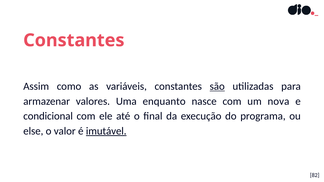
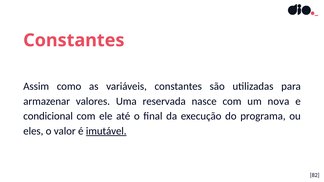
são underline: present -> none (217, 86)
enquanto: enquanto -> reservada (164, 101)
else: else -> eles (33, 131)
